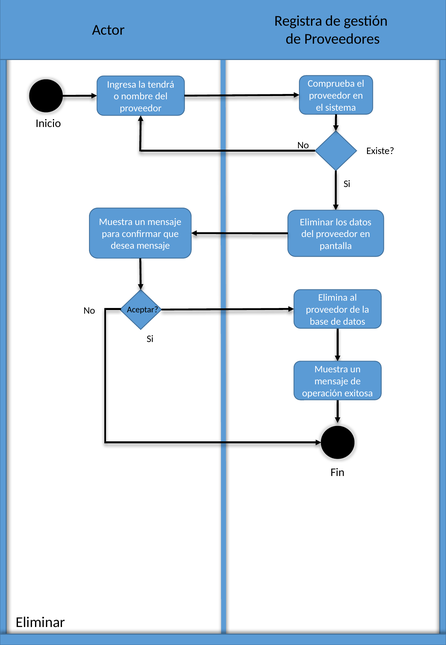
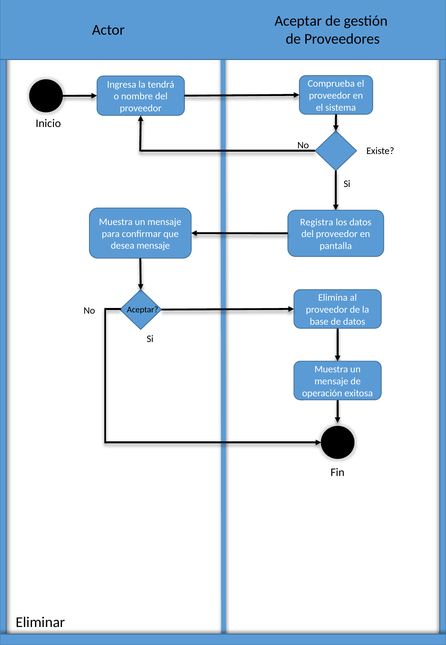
Registra: Registra -> Aceptar (298, 21)
Eliminar: Eliminar -> Registra (317, 222)
